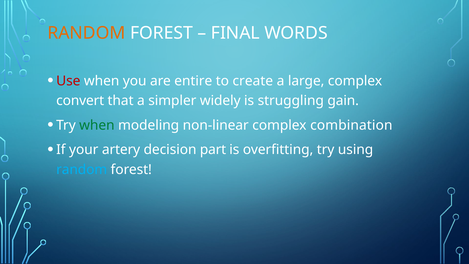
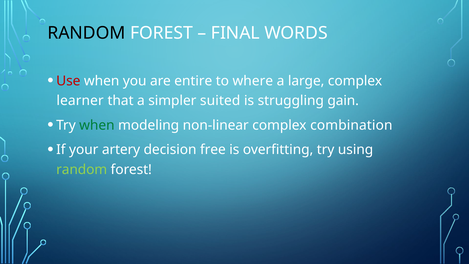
RANDOM colour: orange -> black (86, 33)
create: create -> where (253, 81)
convert: convert -> learner (80, 100)
widely: widely -> suited (220, 100)
part: part -> free (213, 150)
random colour: light blue -> light green (82, 169)
